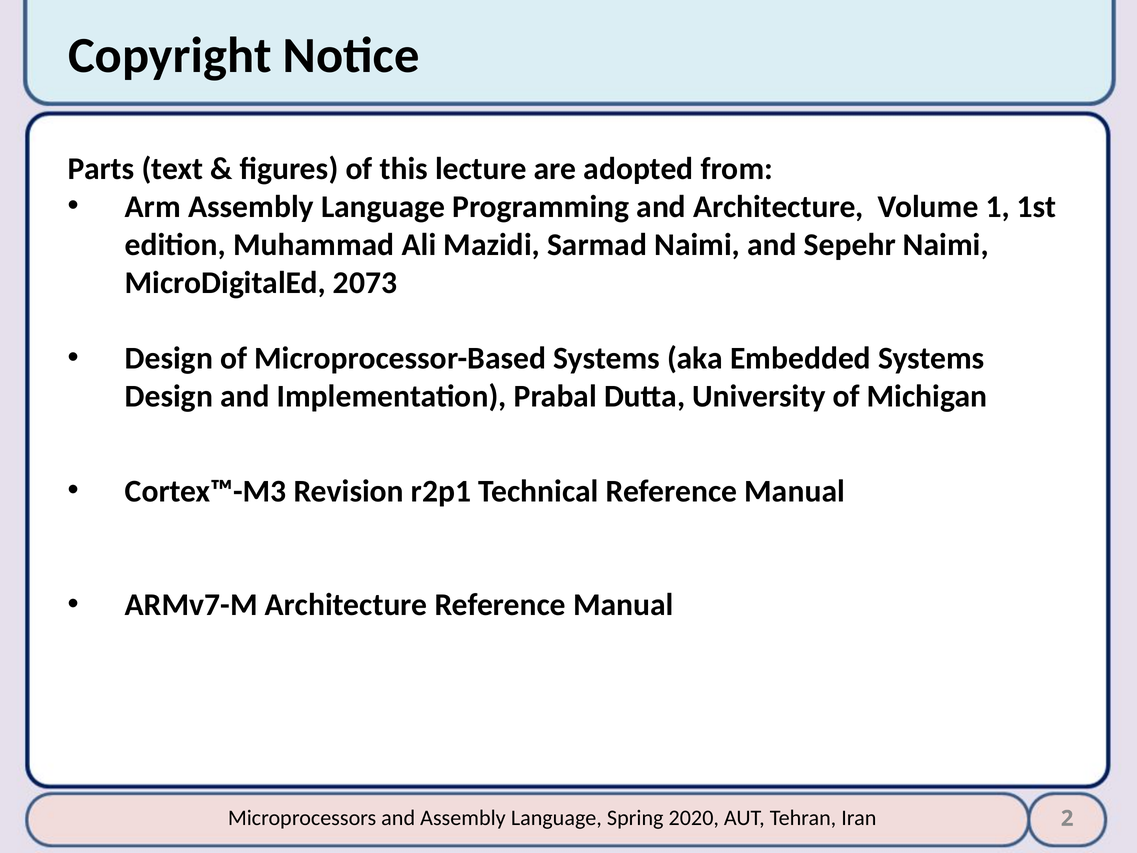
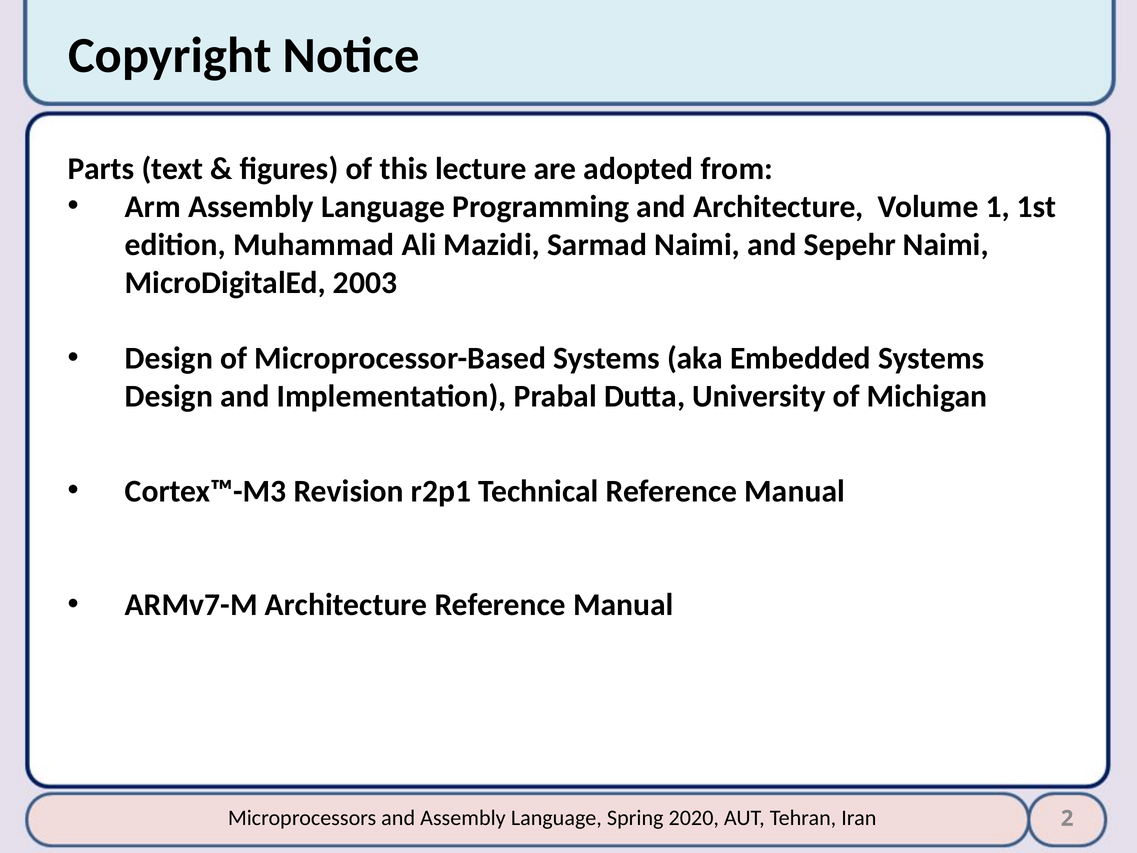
2073: 2073 -> 2003 (365, 283)
